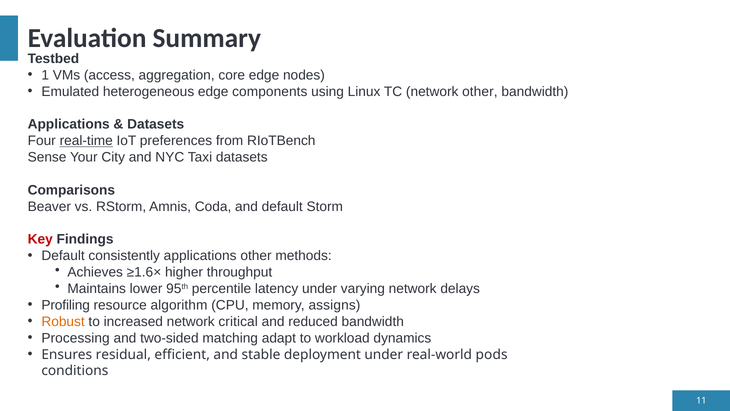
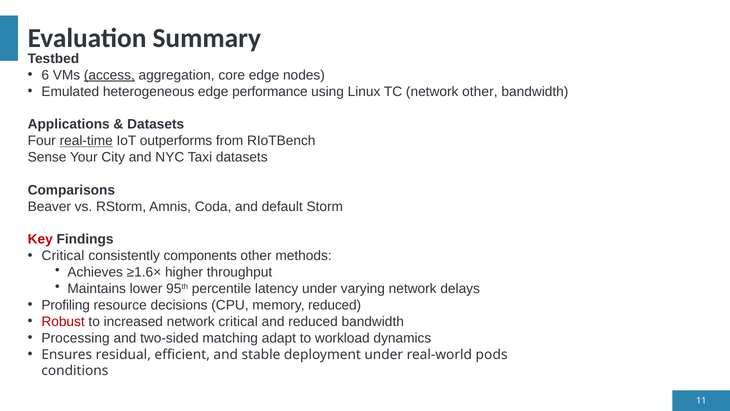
1: 1 -> 6 (45, 75)
access underline: none -> present (109, 75)
components: components -> performance (270, 91)
preferences: preferences -> outperforms (176, 141)
Default: Default -> Critical (63, 256)
consistently applications: applications -> components (200, 256)
algorithm: algorithm -> decisions (179, 305)
memory assigns: assigns -> reduced (335, 305)
Robust colour: orange -> red (63, 321)
